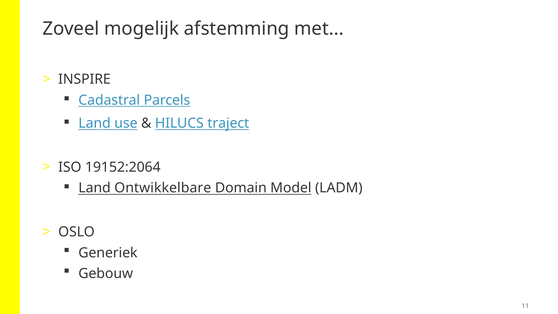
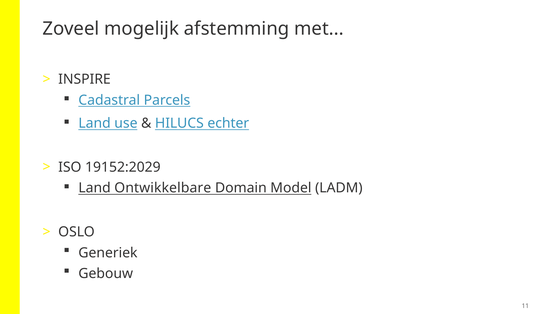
traject: traject -> echter (228, 123)
19152:2064: 19152:2064 -> 19152:2029 (123, 167)
